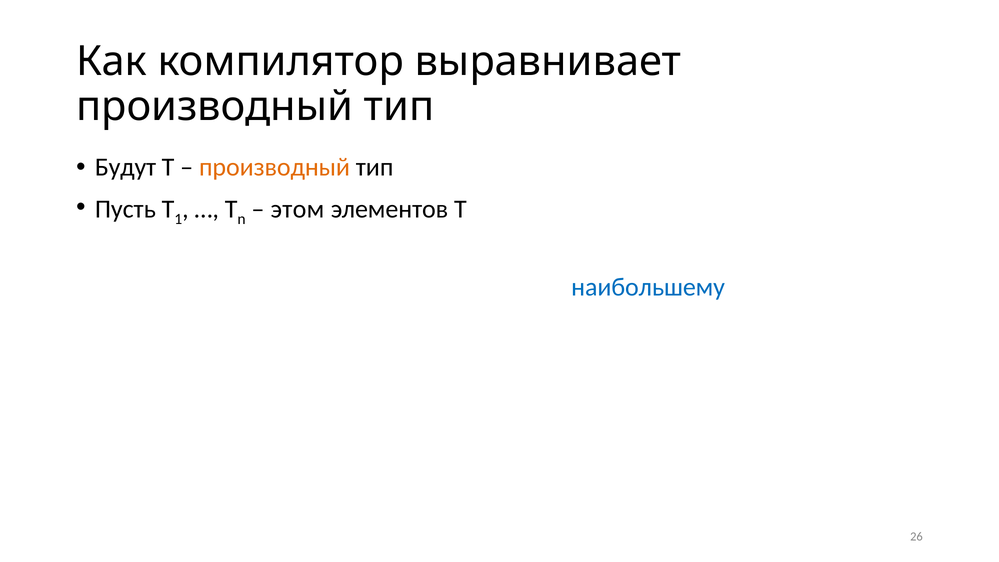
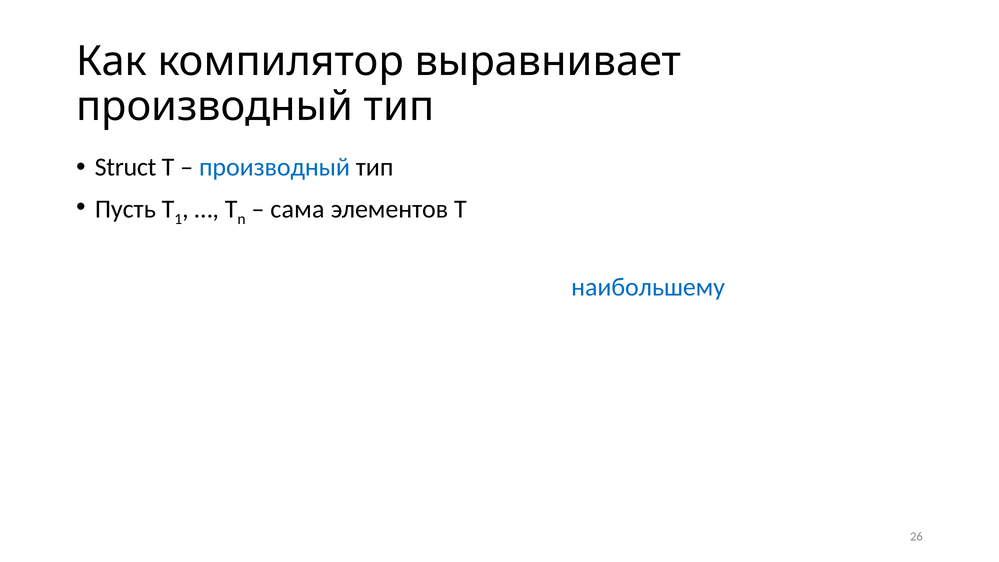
Будут: Будут -> Struct (126, 167)
производный colour: orange -> blue (275, 167)
этом: этом -> сама (297, 209)
